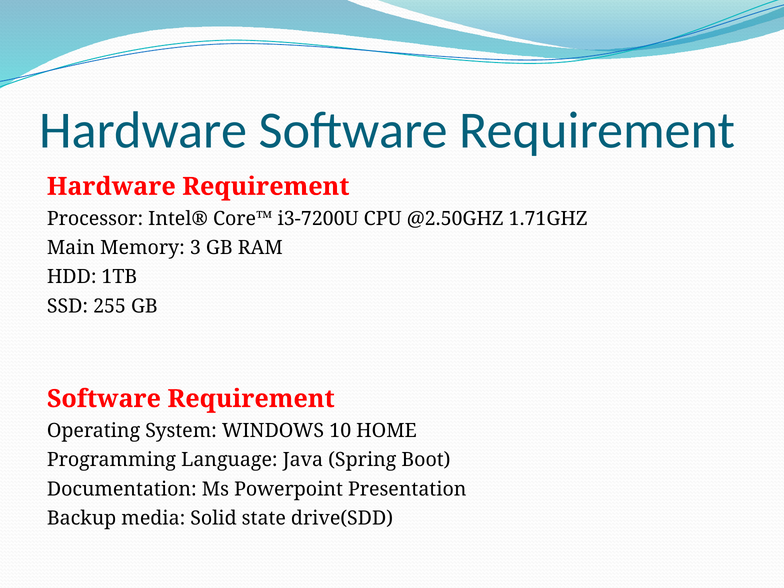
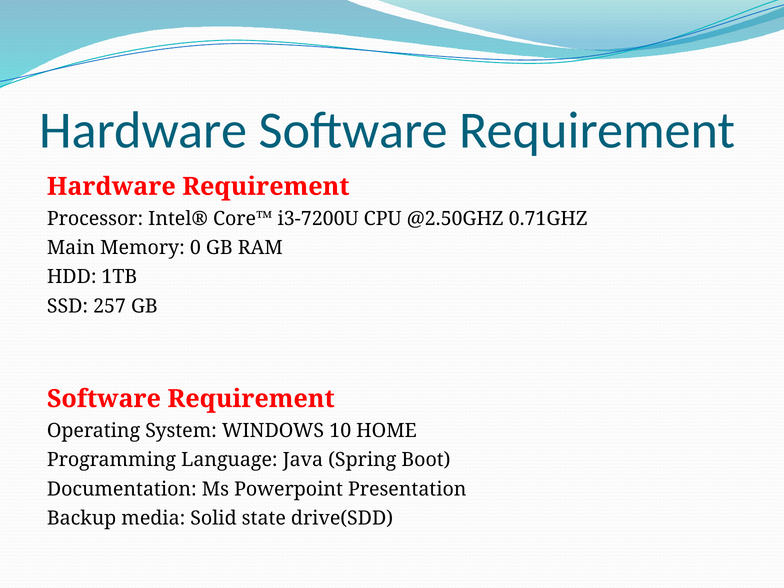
1.71GHZ: 1.71GHZ -> 0.71GHZ (548, 219)
3: 3 -> 0 (195, 248)
255: 255 -> 257 (110, 306)
